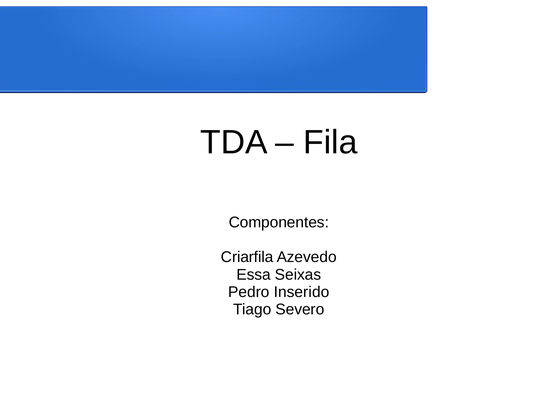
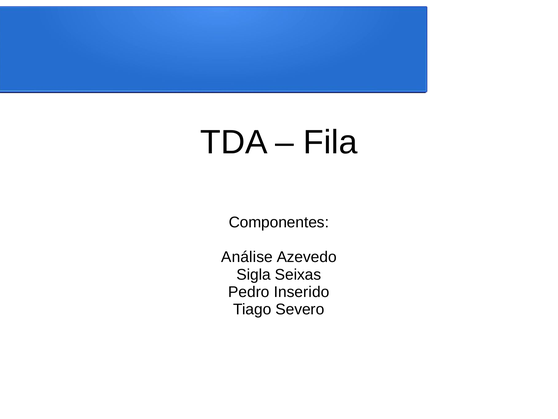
Criarfila: Criarfila -> Análise (247, 257)
Essa: Essa -> Sigla (254, 274)
